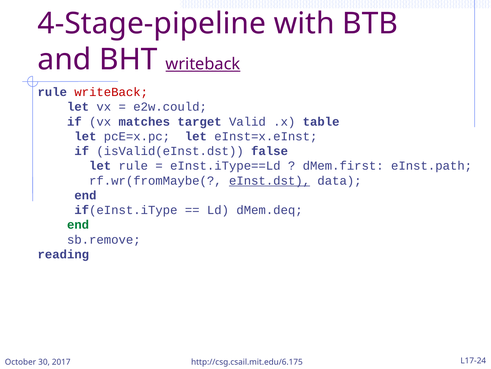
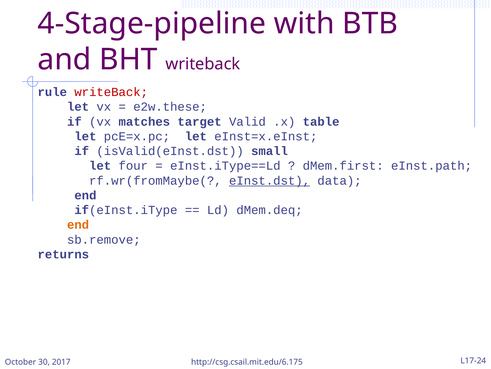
writeback underline: present -> none (203, 64)
e2w.could: e2w.could -> e2w.these (170, 107)
false: false -> small (270, 151)
let rule: rule -> four (133, 166)
end colour: green -> orange (78, 224)
reading: reading -> returns (63, 254)
